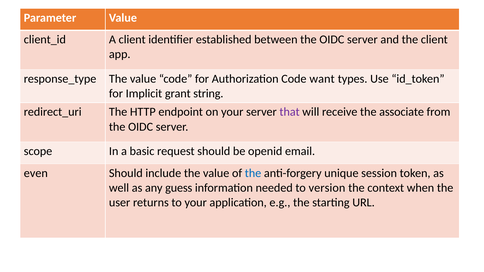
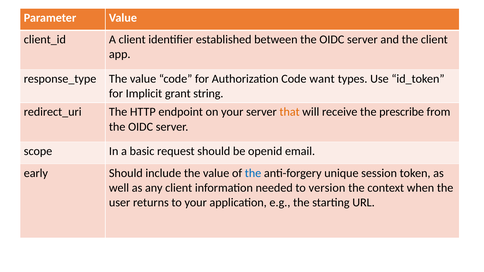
that colour: purple -> orange (290, 112)
associate: associate -> prescribe (402, 112)
even: even -> early (36, 173)
any guess: guess -> client (179, 188)
